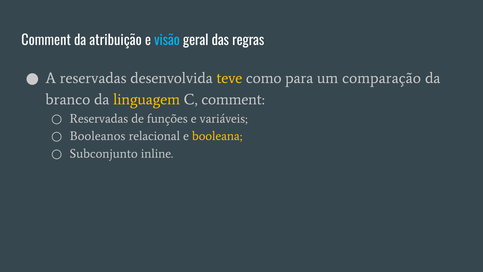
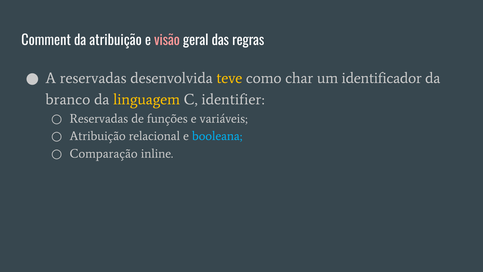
visão colour: light blue -> pink (167, 41)
para: para -> char (299, 78)
comparação: comparação -> identificador (382, 78)
C comment: comment -> identifier (233, 99)
Booleanos: Booleanos -> Atribuição (98, 136)
booleana colour: yellow -> light blue (217, 136)
Subconjunto: Subconjunto -> Comparação (104, 154)
